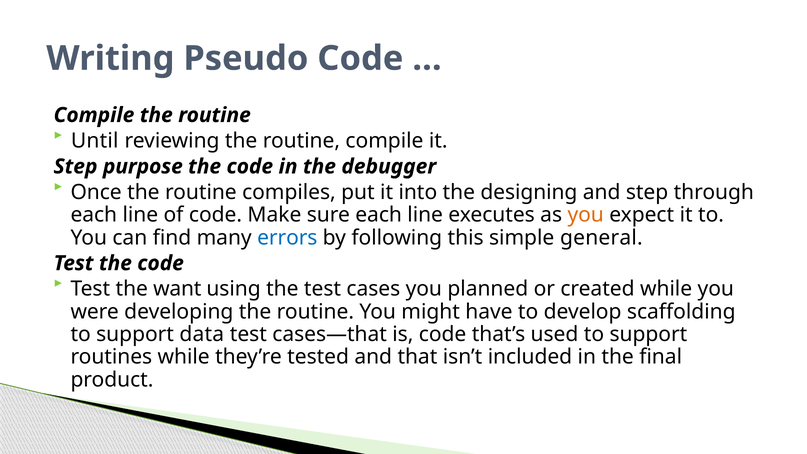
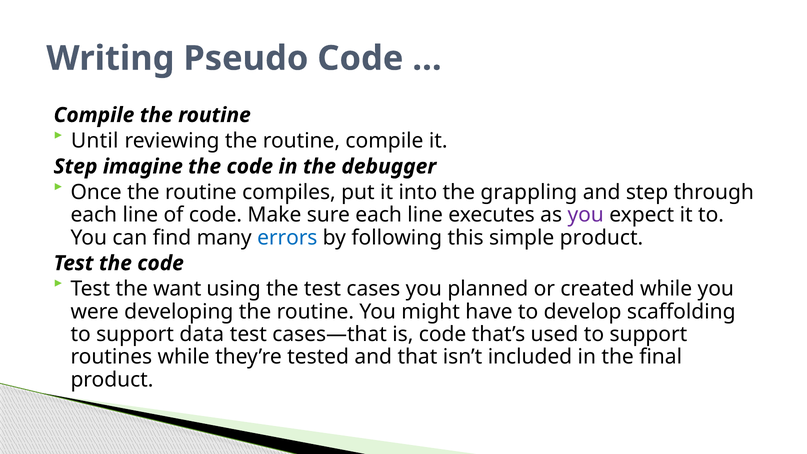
purpose: purpose -> imagine (143, 166)
designing: designing -> grappling (529, 192)
you colour: orange -> purple (586, 215)
simple general: general -> product (601, 238)
